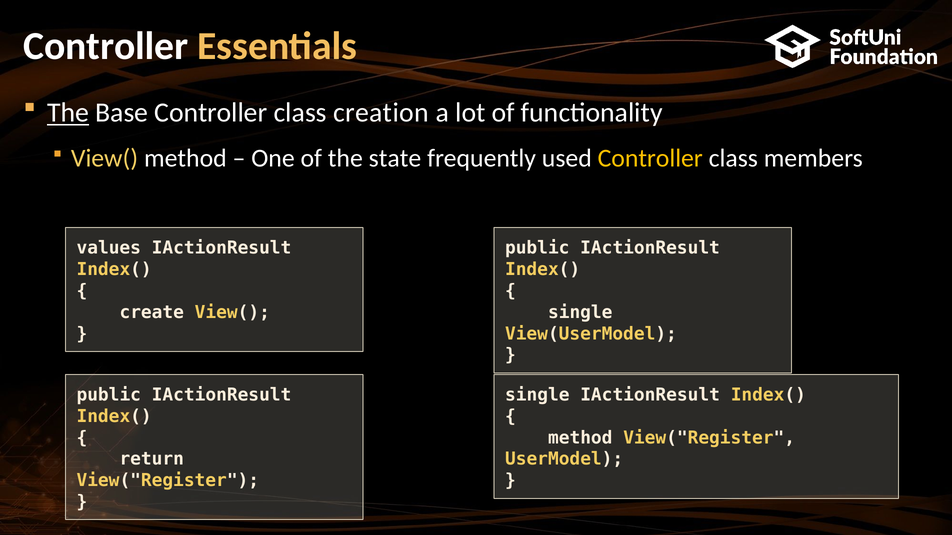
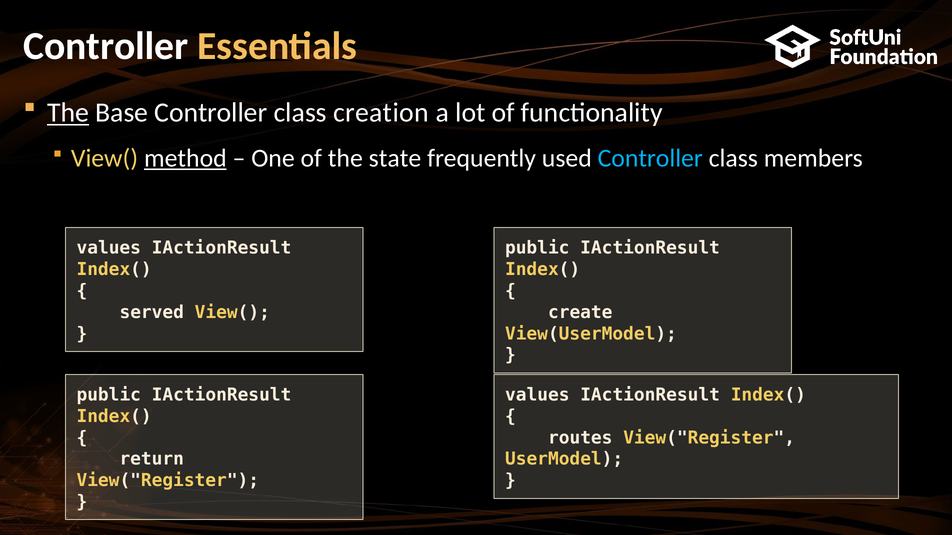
method underline: none -> present (185, 158)
Controller colour: yellow -> light blue (650, 158)
create: create -> served (152, 313)
single: single -> create (580, 313)
single: single -> values (537, 395)
method: method -> routes (580, 438)
